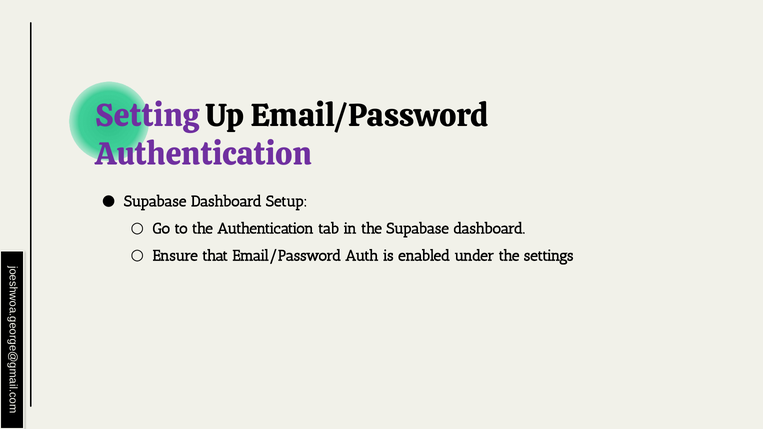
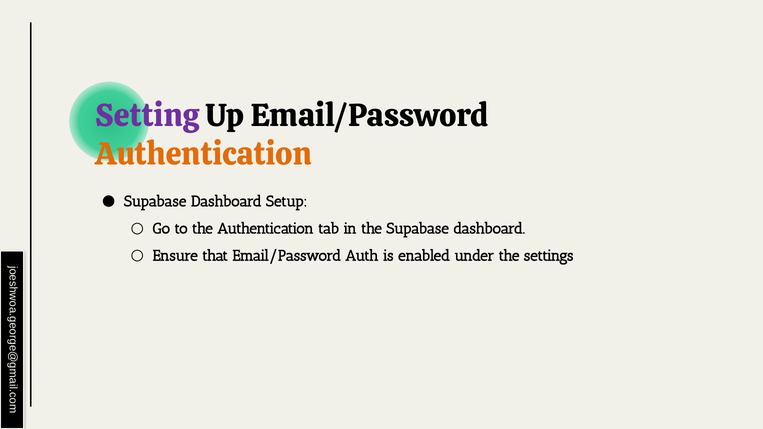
Authentication colour: purple -> orange (204, 154)
